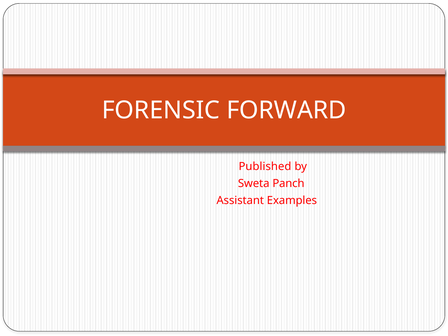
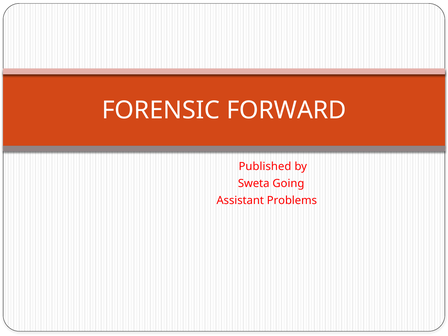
Panch: Panch -> Going (288, 184)
Examples: Examples -> Problems (292, 201)
